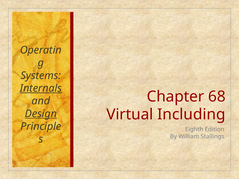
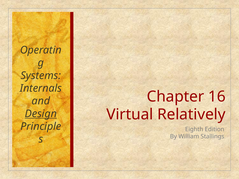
Internals underline: present -> none (41, 88)
68: 68 -> 16 (217, 97)
Including: Including -> Relatively (191, 115)
